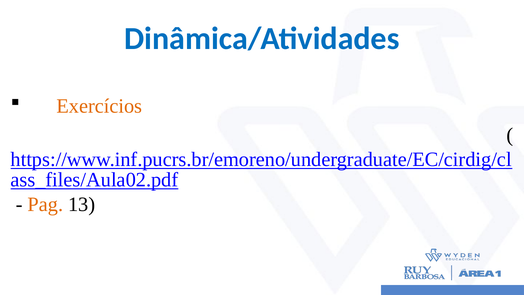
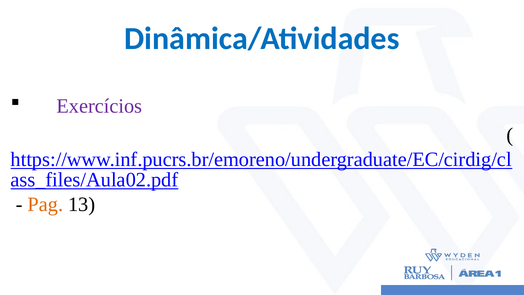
Exercícios colour: orange -> purple (99, 106)
